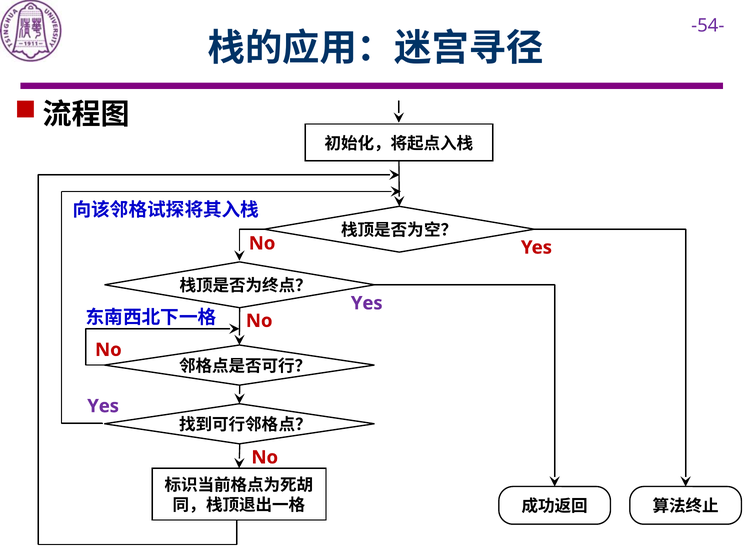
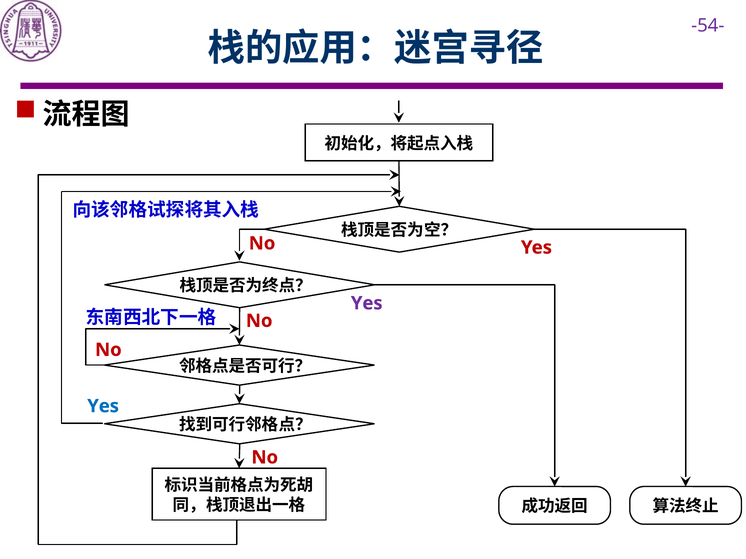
Yes colour: purple -> blue (103, 406)
